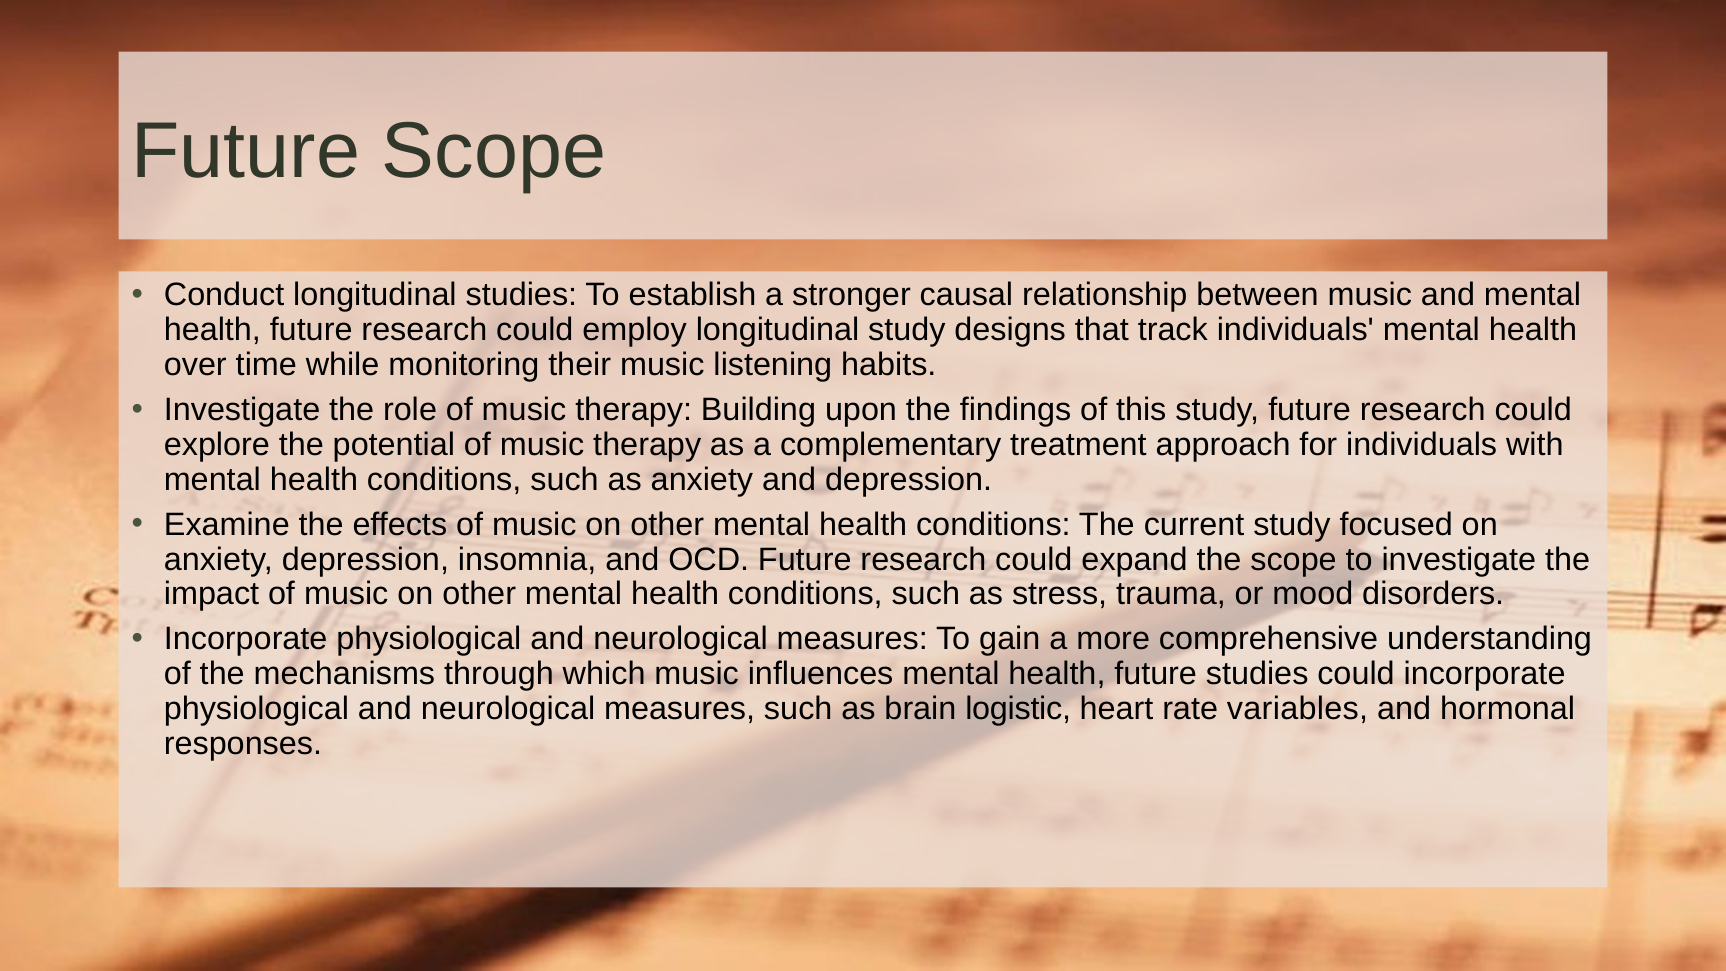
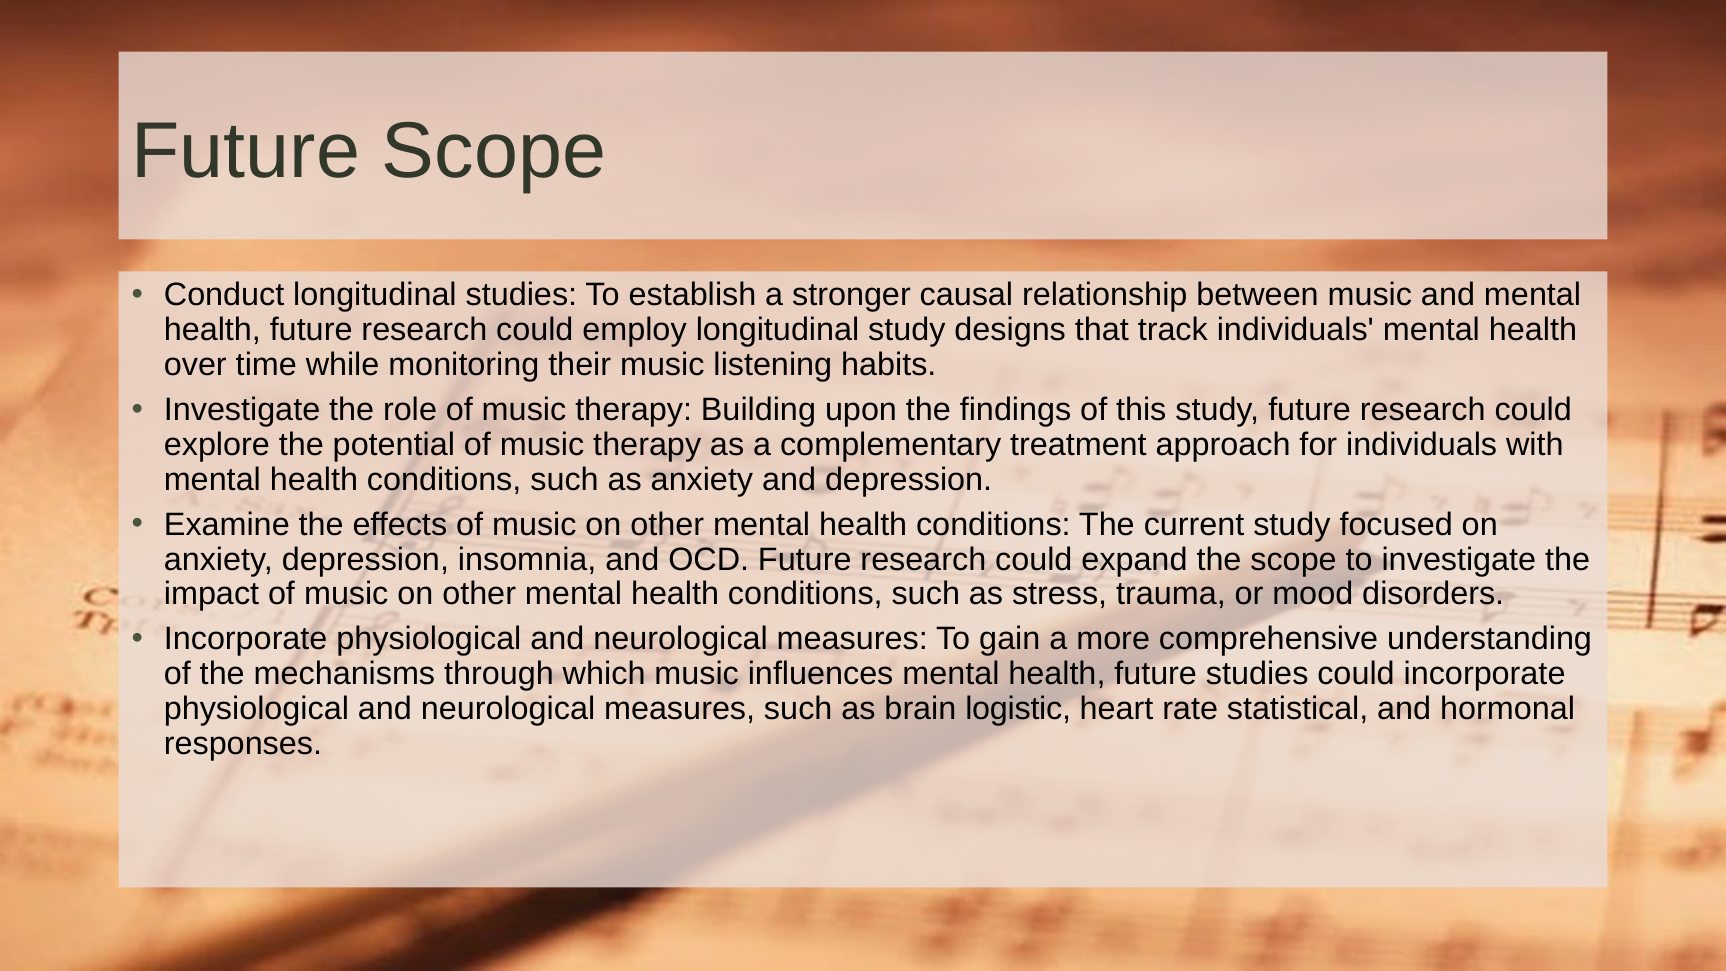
variables: variables -> statistical (1298, 709)
